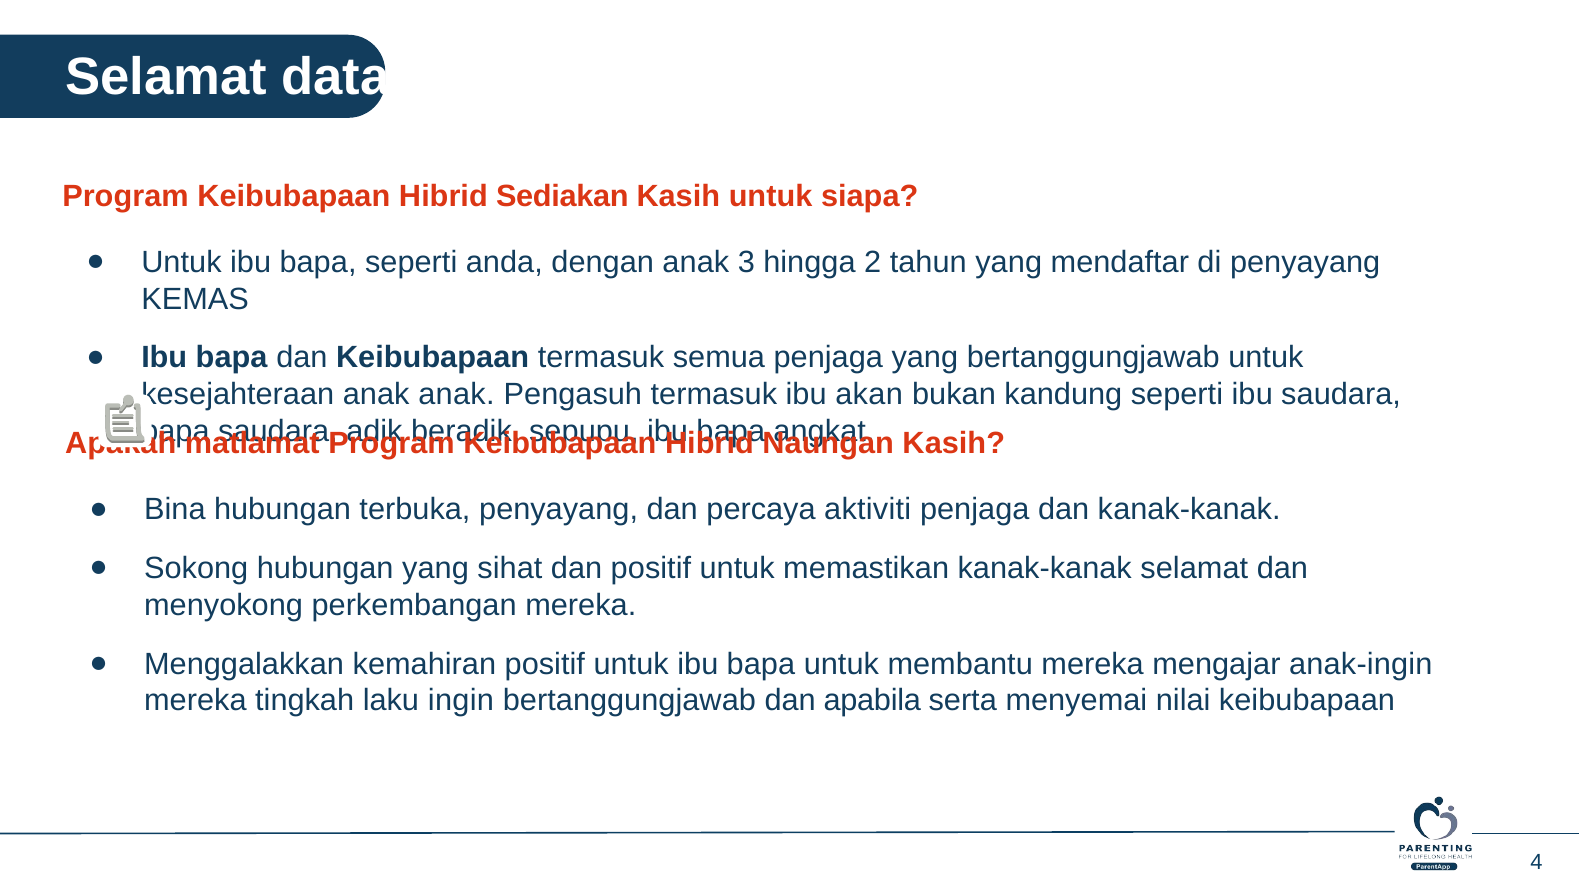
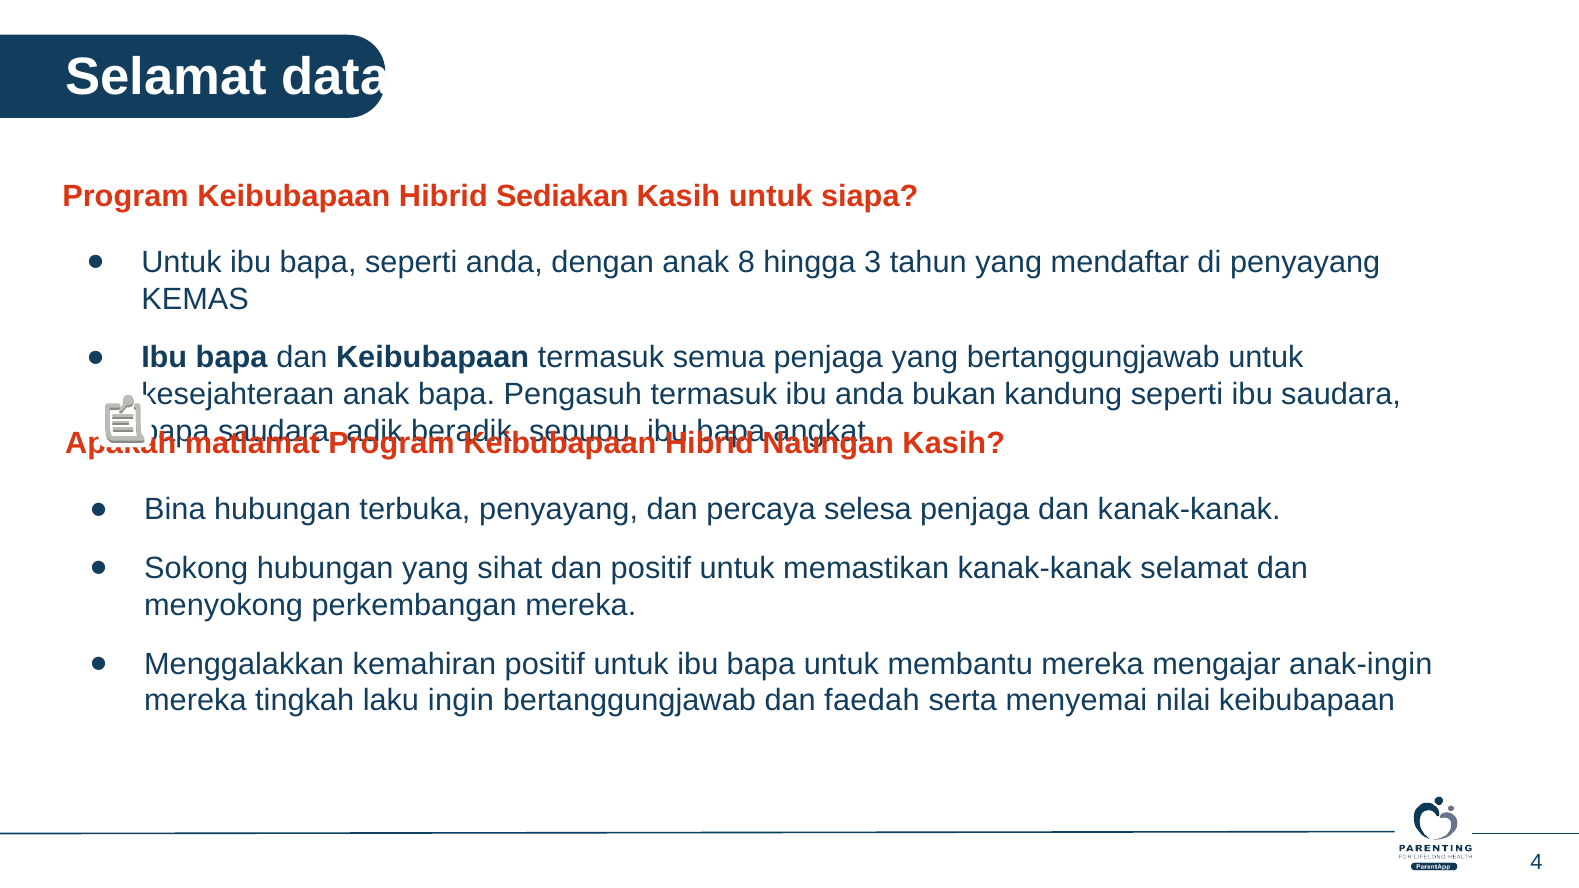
3: 3 -> 8 (746, 262)
2: 2 -> 3 (873, 262)
anak anak: anak -> bapa (457, 395)
ibu akan: akan -> anda (869, 395)
aktiviti: aktiviti -> selesa (868, 510)
apabila: apabila -> faedah (872, 701)
